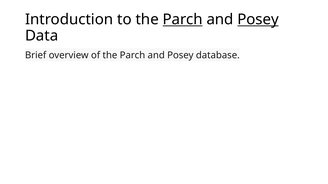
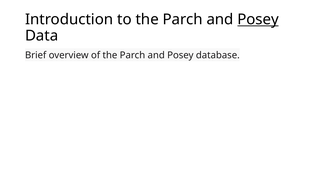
Parch underline: present -> none (183, 19)
